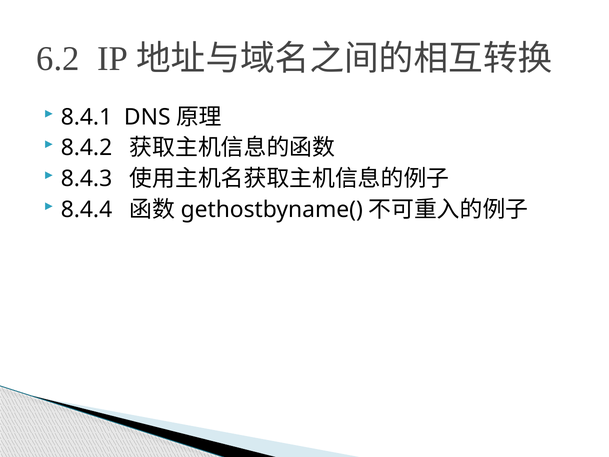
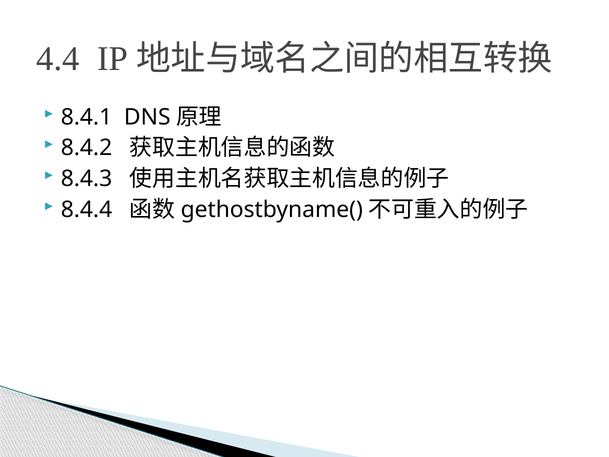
6.2: 6.2 -> 4.4 (58, 59)
